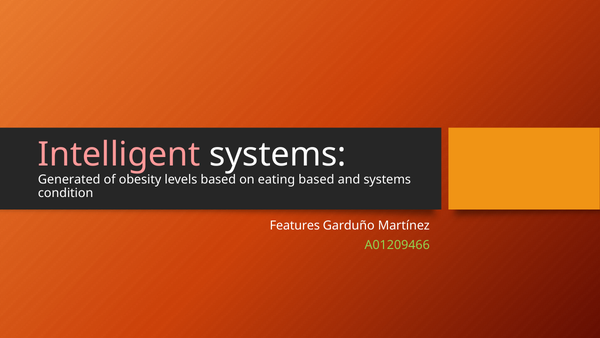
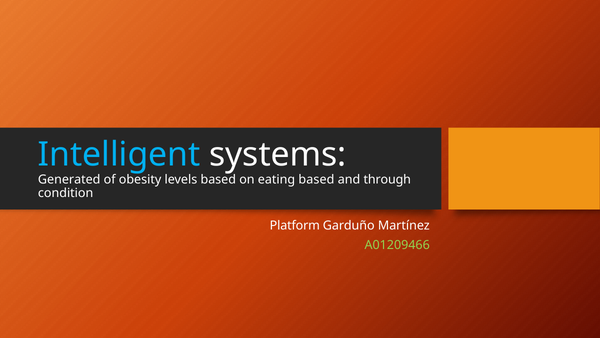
Intelligent colour: pink -> light blue (119, 154)
and systems: systems -> through (387, 180)
Features: Features -> Platform (295, 225)
